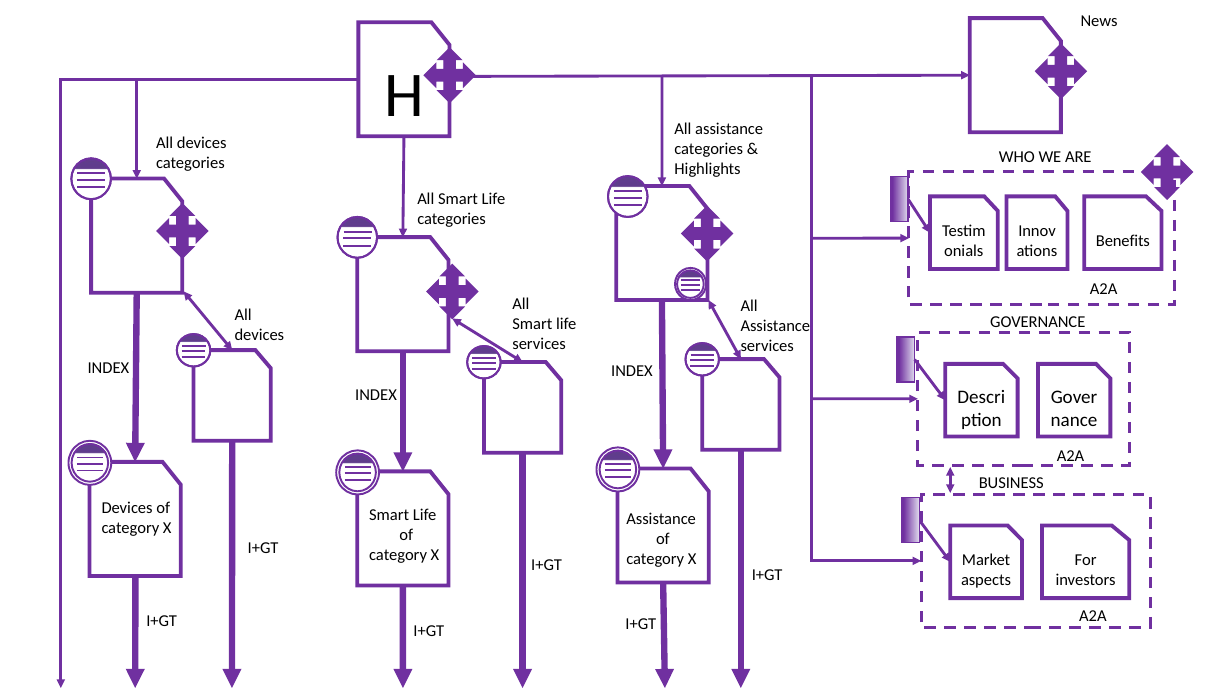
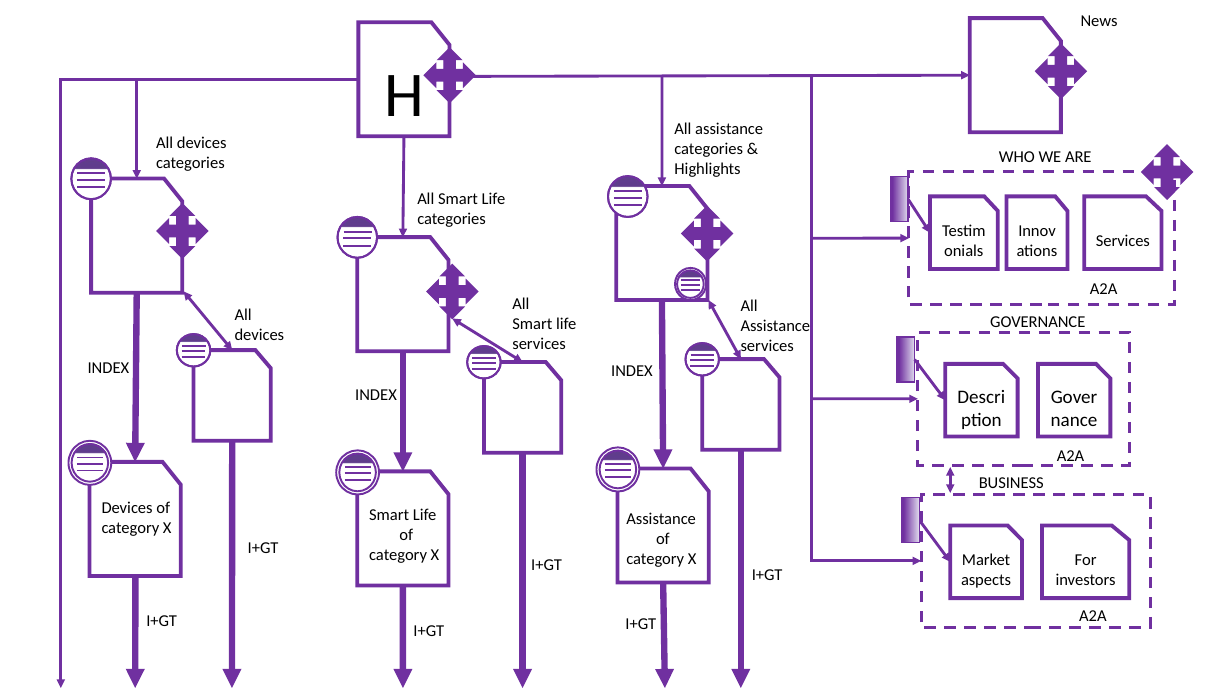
Benefits: Benefits -> Services (1123, 241)
